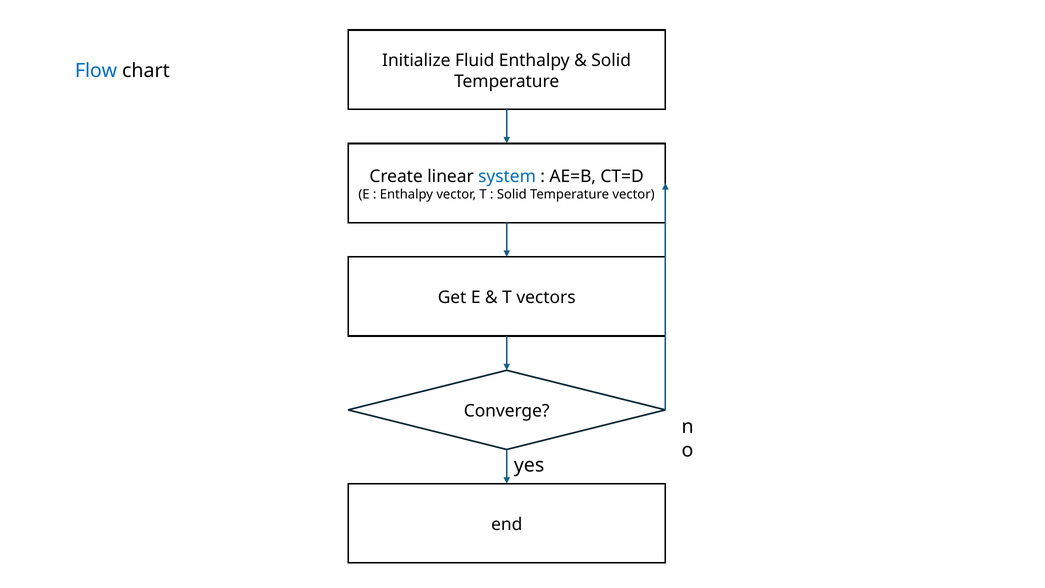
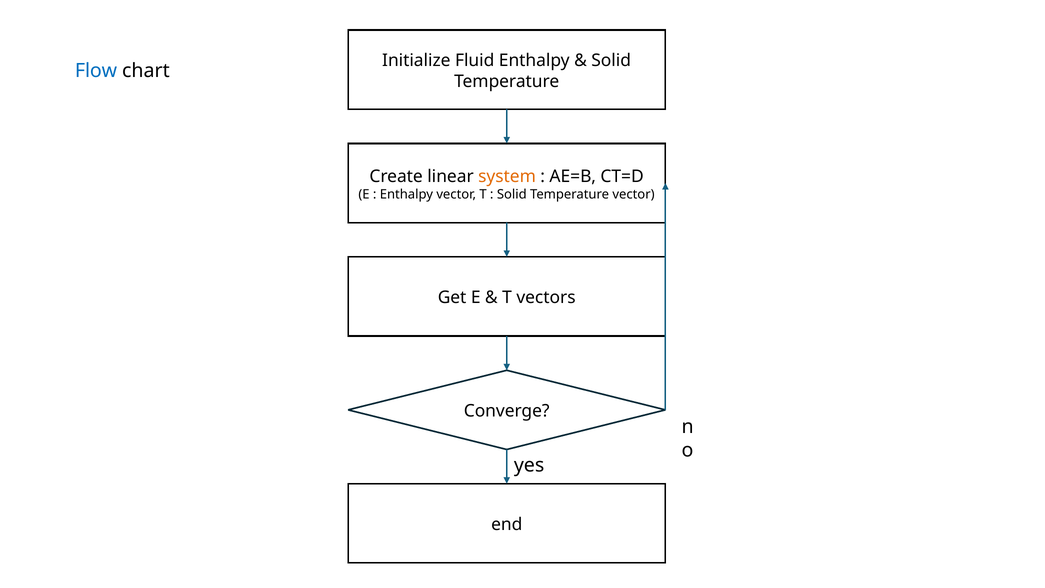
system colour: blue -> orange (507, 176)
